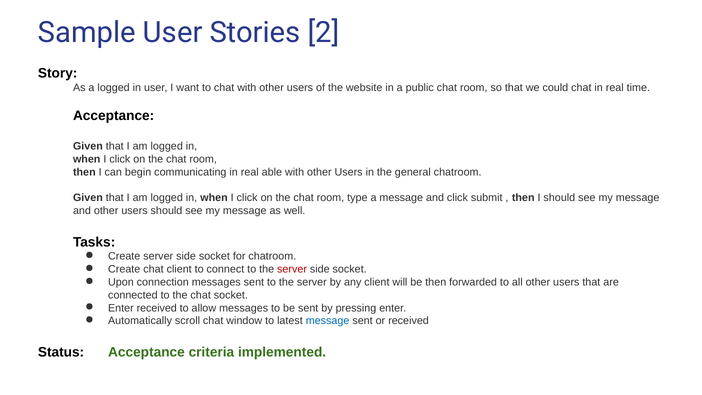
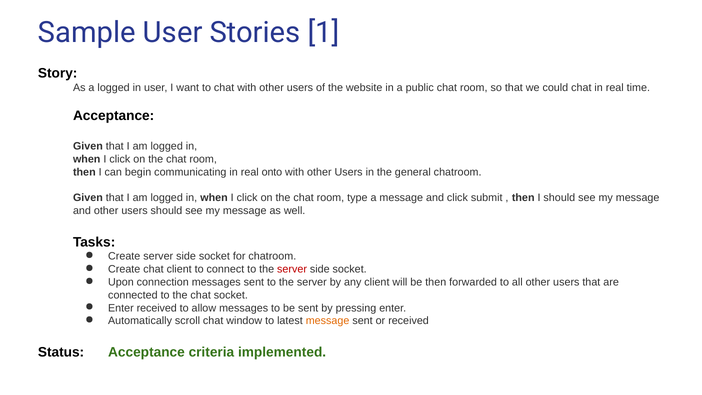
2: 2 -> 1 (324, 33)
able: able -> onto (272, 172)
message colour: blue -> orange (328, 321)
